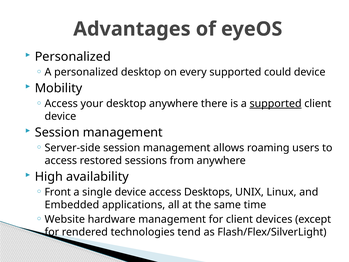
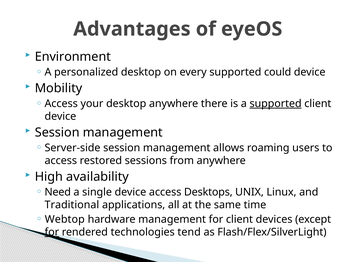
Personalized: Personalized -> Environment (73, 57)
Front: Front -> Need (58, 192)
Embedded: Embedded -> Traditional (72, 205)
Website: Website -> Webtop (65, 219)
for underline: none -> present (52, 232)
